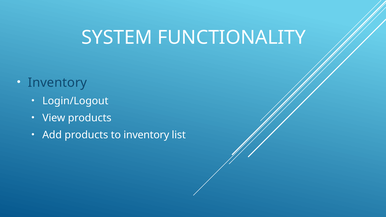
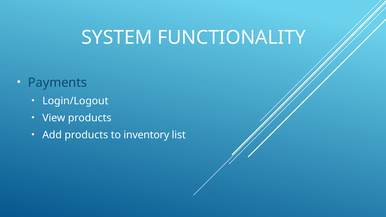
Inventory: Inventory -> Payments (57, 83)
